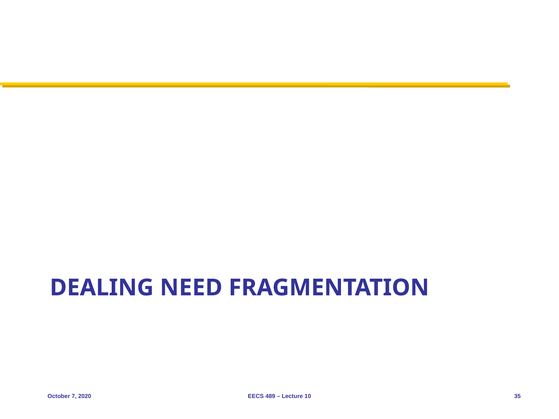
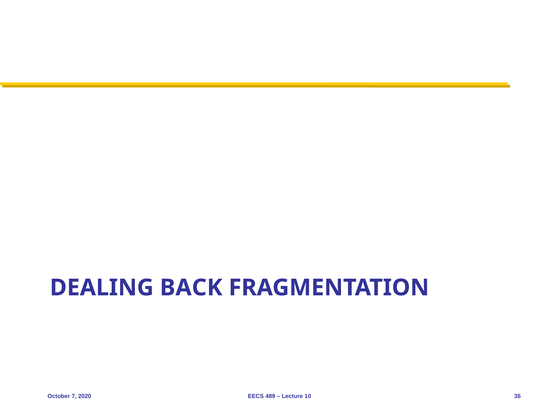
NEED: NEED -> BACK (191, 288)
